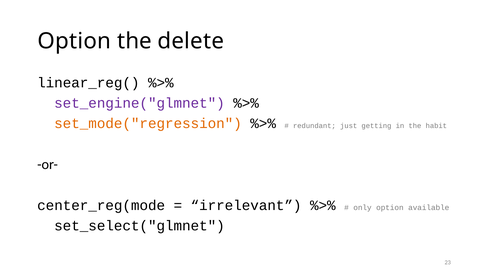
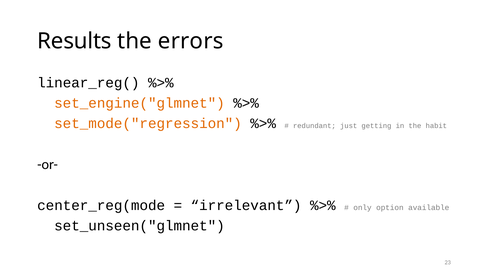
Option: Option -> Results (74, 41)
delete: delete -> errors (191, 41)
set_engine("glmnet colour: purple -> orange (139, 103)
set_select("glmnet: set_select("glmnet -> set_unseen("glmnet (139, 225)
